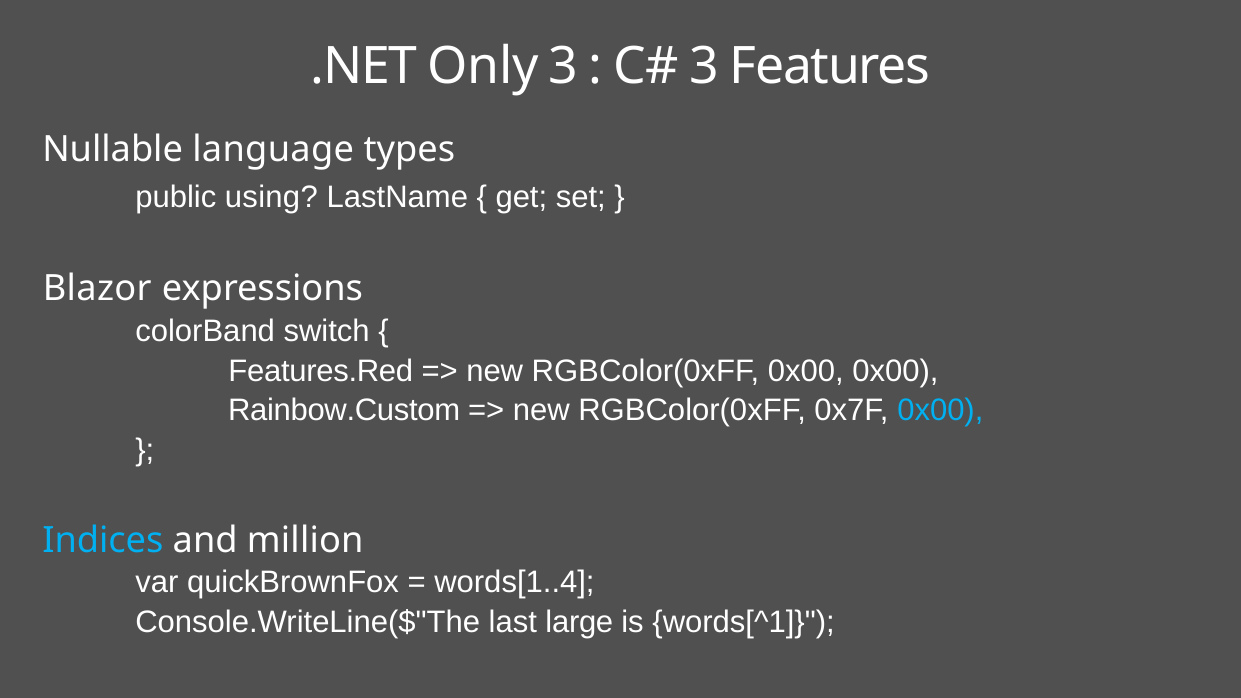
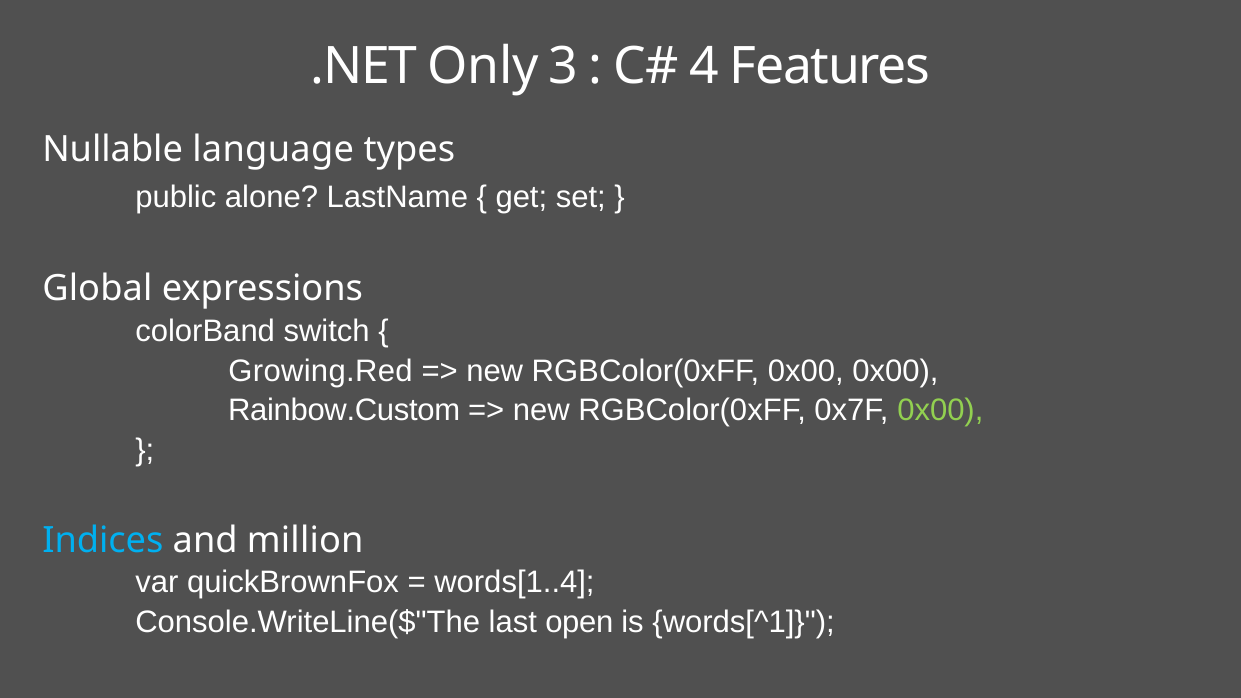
3: 3 -> 4 (704, 66)
using: using -> alone (272, 198)
Blazor: Blazor -> Global (97, 289)
Features.Red: Features.Red -> Growing.Red (321, 371)
0x00 colour: light blue -> light green (940, 411)
large: large -> open (579, 622)
